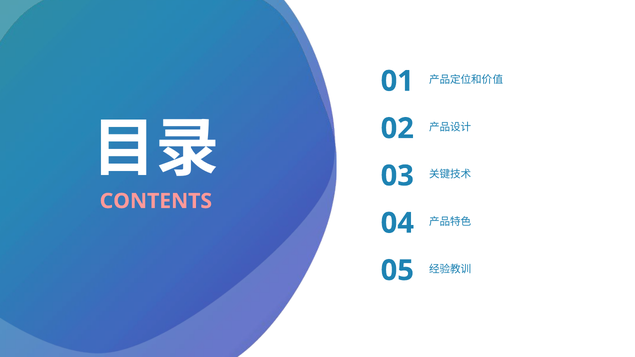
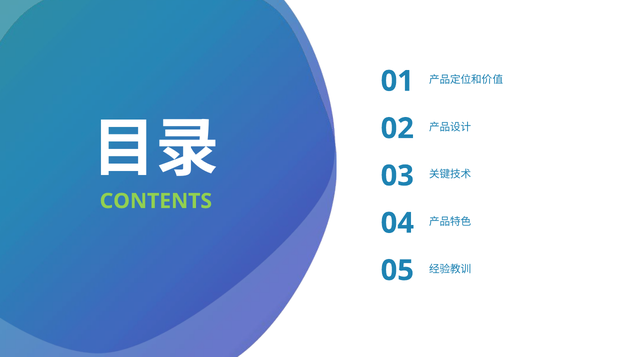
CONTENTS colour: pink -> light green (156, 201)
